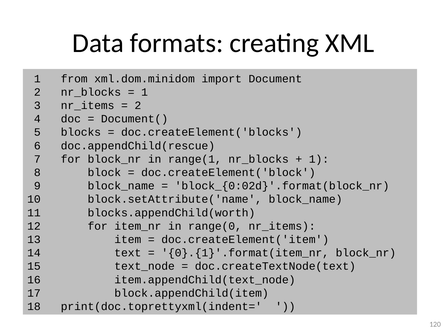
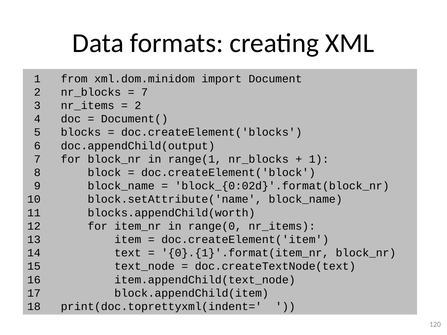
1: 1 -> 7 (145, 92)
doc.appendChild(rescue: doc.appendChild(rescue -> doc.appendChild(output (138, 146)
